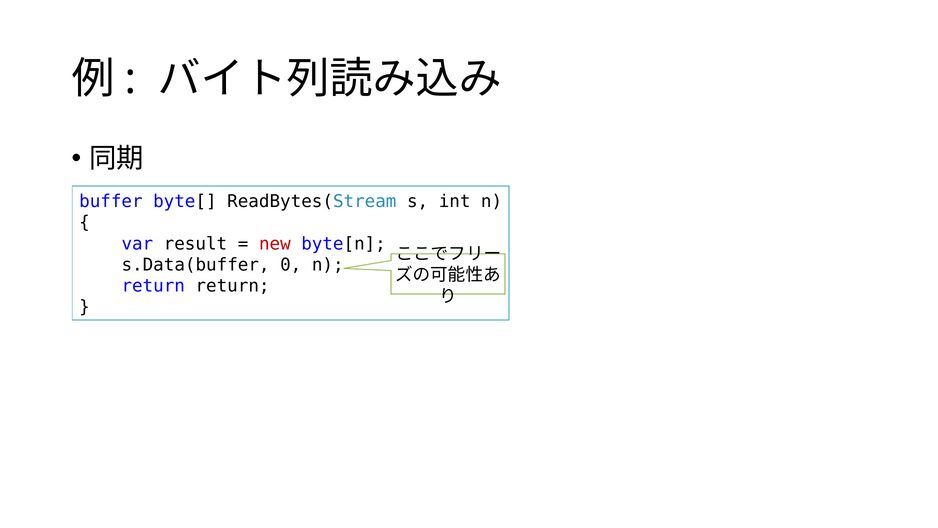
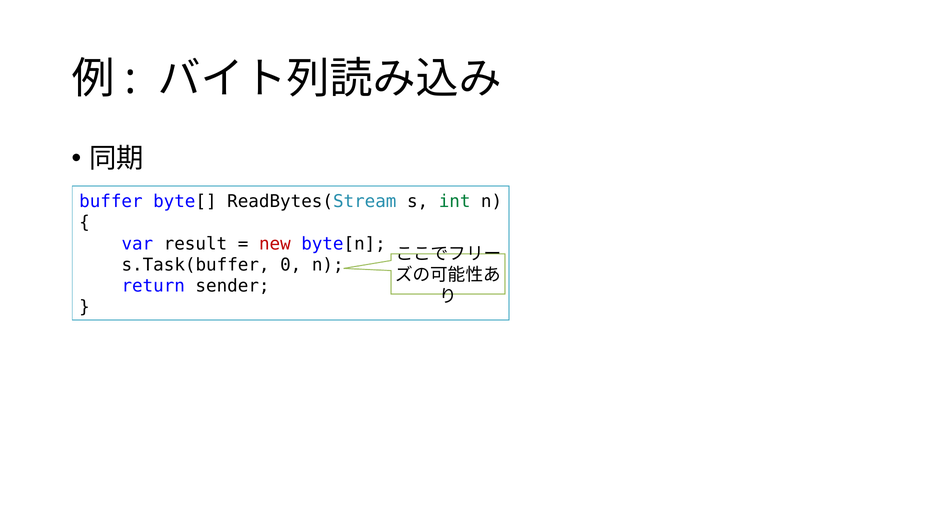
int colour: black -> green (455, 201)
s.Data(buffer: s.Data(buffer -> s.Task(buffer (196, 265)
return return: return -> sender (233, 286)
